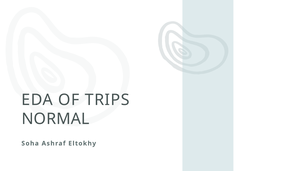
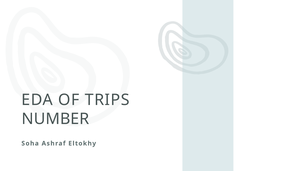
NORMAL: NORMAL -> NUMBER (55, 119)
